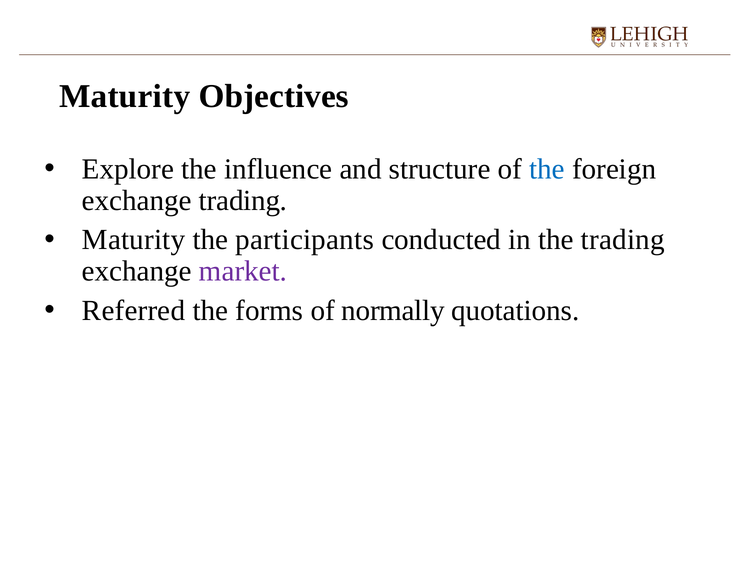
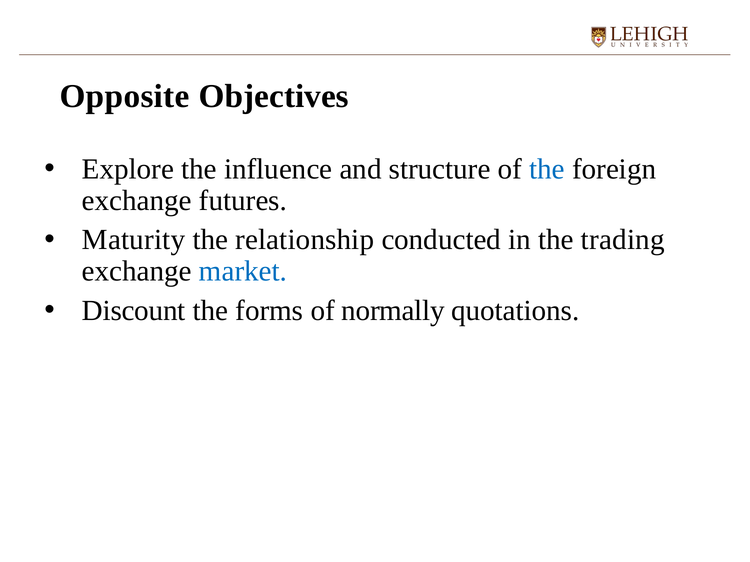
Maturity: Maturity -> Opposite (125, 96)
exchange trading: trading -> futures (243, 201)
participants: participants -> relationship (305, 240)
market colour: purple -> blue (243, 271)
Referred: Referred -> Discount (134, 311)
